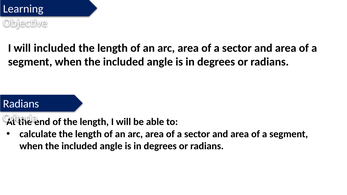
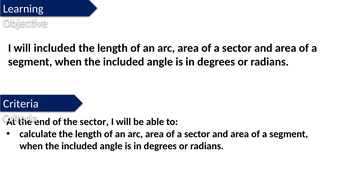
Radians: Radians -> Criteria (21, 104)
length: length -> sector (94, 122)
